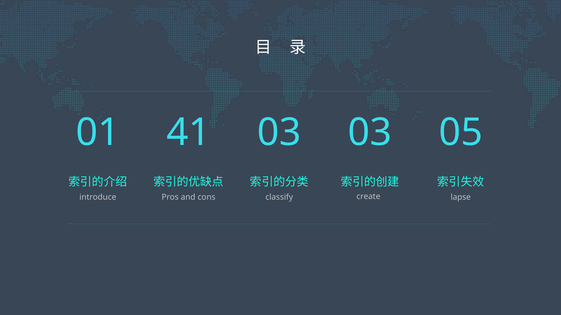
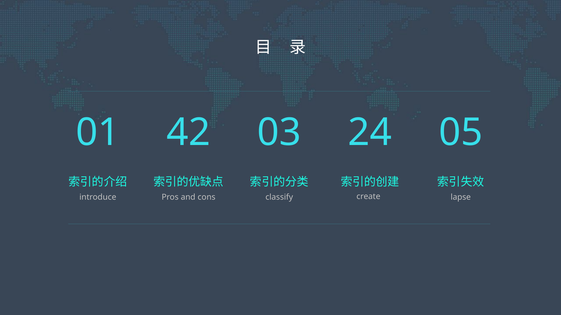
41: 41 -> 42 (189, 133)
03 03: 03 -> 24 (370, 133)
